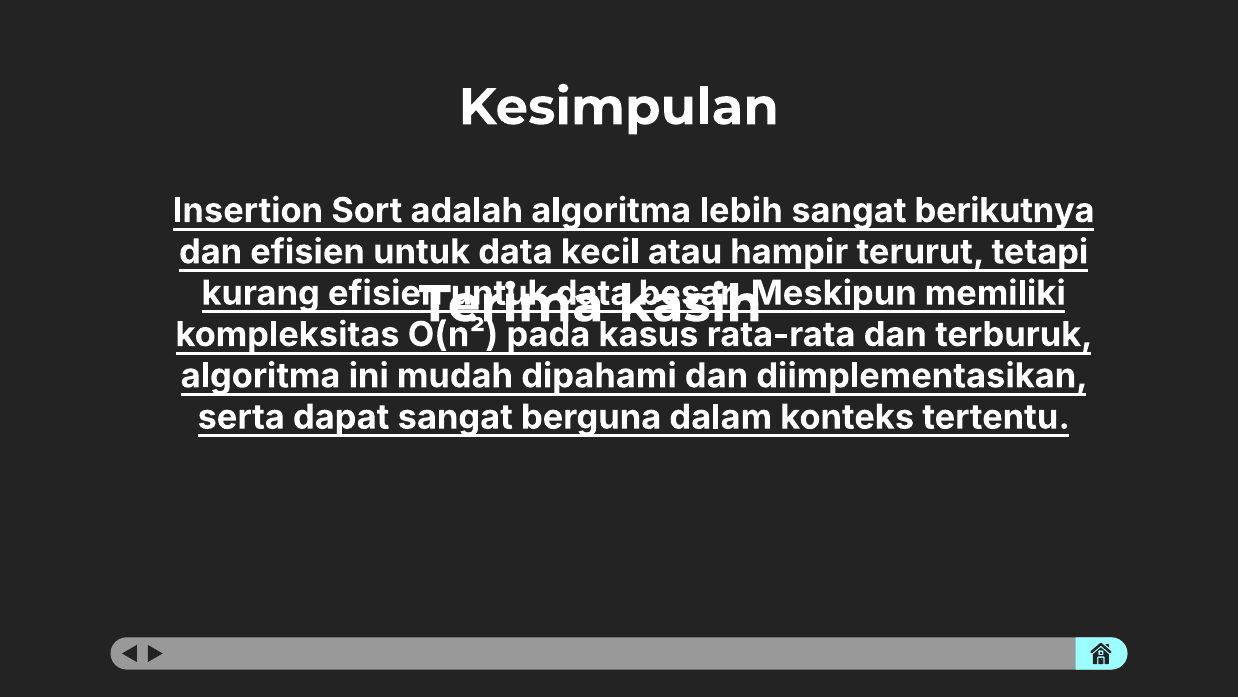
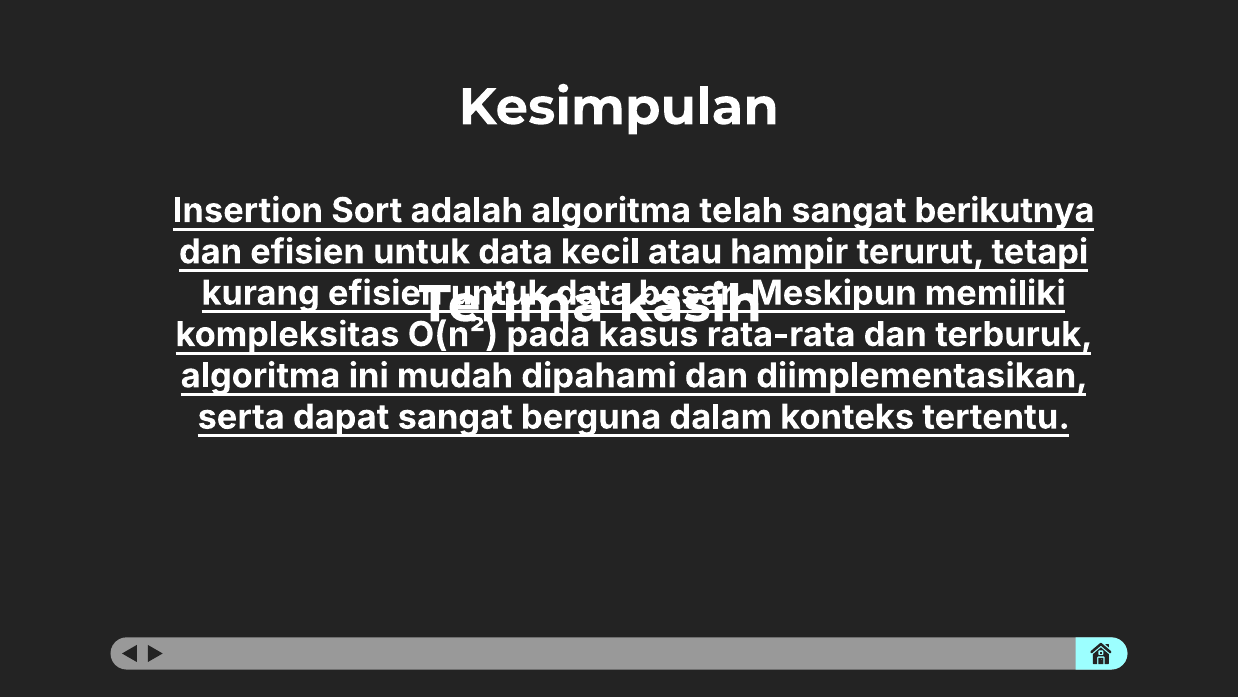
lebih: lebih -> telah (741, 211)
